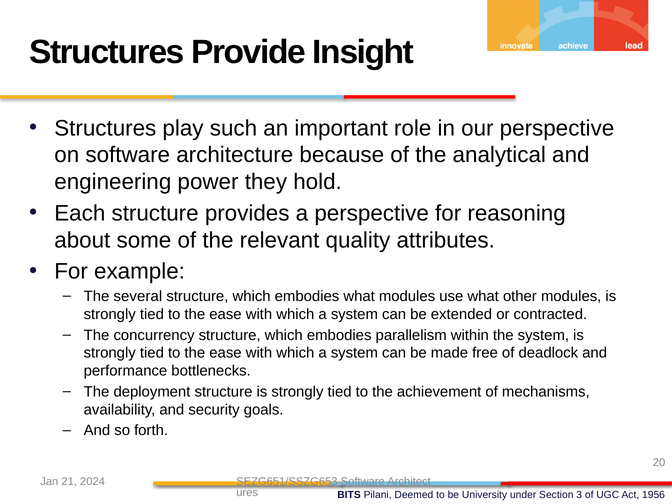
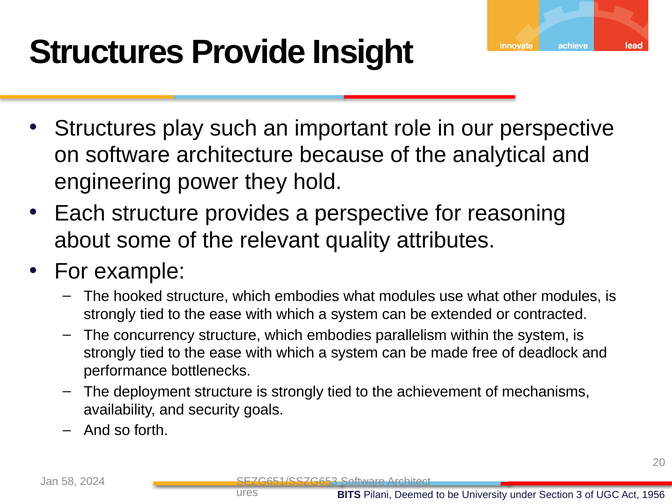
several: several -> hooked (138, 296)
21: 21 -> 58 (69, 481)
